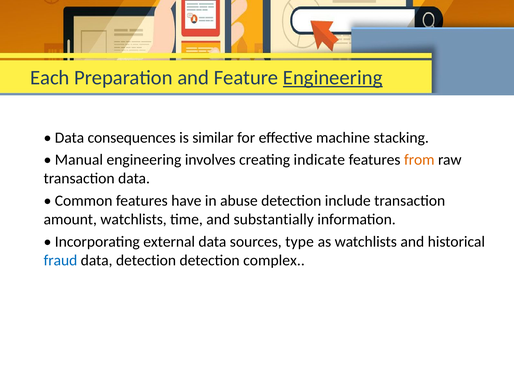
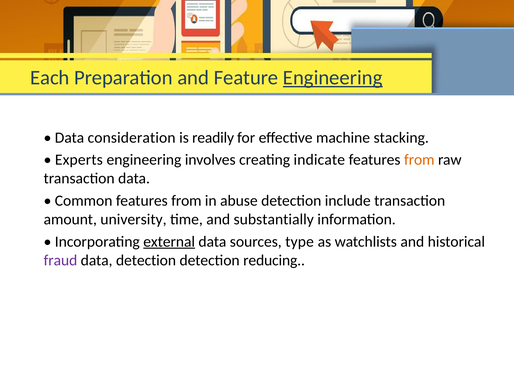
consequences: consequences -> consideration (132, 138)
similar: similar -> readily (213, 138)
Manual: Manual -> Experts (79, 160)
Common features have: have -> from (186, 201)
amount watchlists: watchlists -> university (134, 220)
external underline: none -> present (169, 242)
fraud colour: blue -> purple (60, 261)
complex: complex -> reducing (274, 261)
